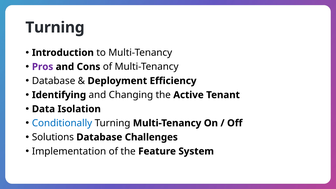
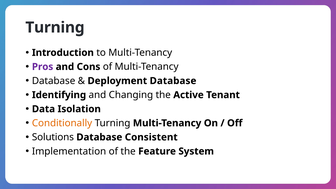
Deployment Efficiency: Efficiency -> Database (173, 81)
Conditionally colour: blue -> orange (62, 123)
Challenges: Challenges -> Consistent (151, 137)
